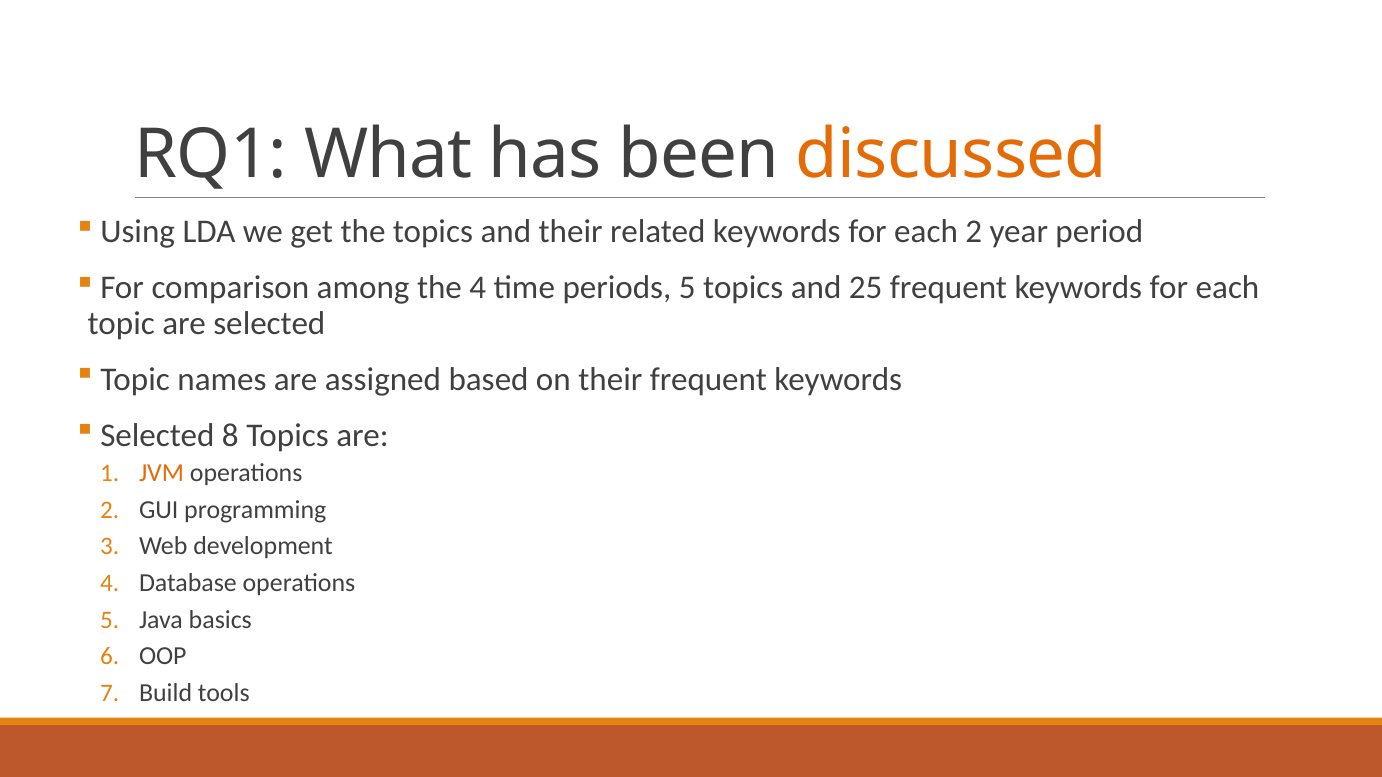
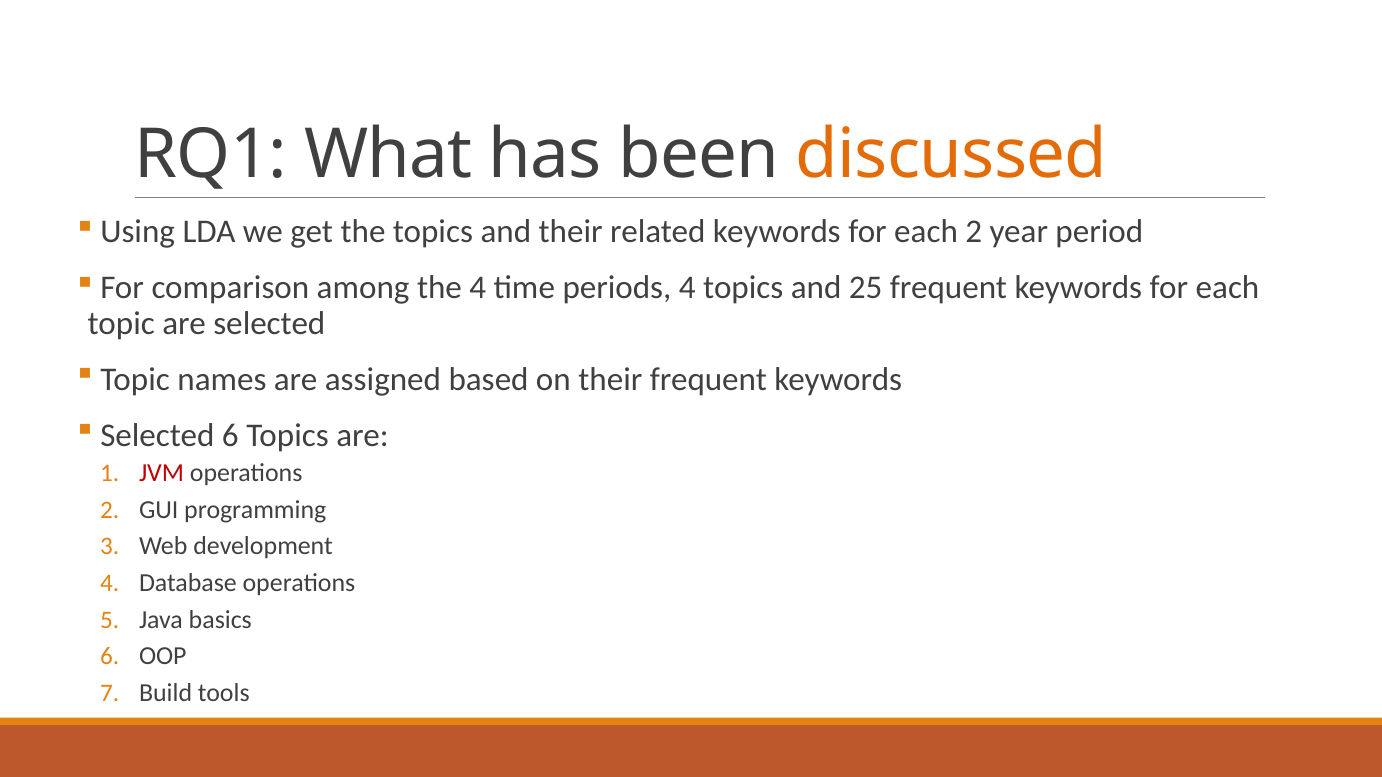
periods 5: 5 -> 4 (687, 288)
Selected 8: 8 -> 6 (230, 436)
JVM colour: orange -> red (162, 473)
